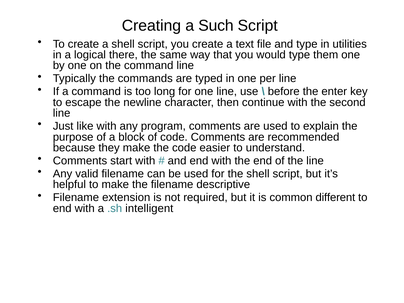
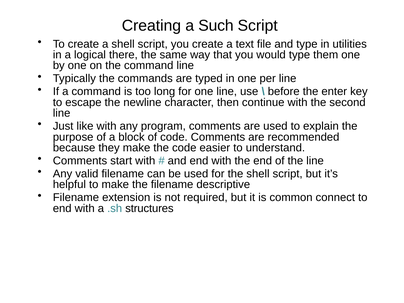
different: different -> connect (335, 198)
intelligent: intelligent -> structures (149, 208)
